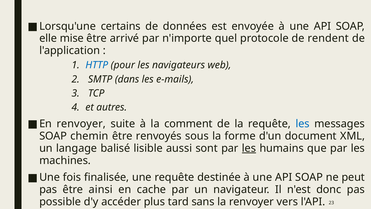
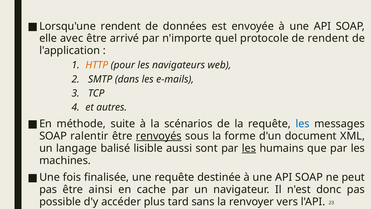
Lorsqu'une certains: certains -> rendent (121, 26)
mise: mise -> avec (72, 38)
HTTP colour: blue -> orange (97, 65)
En renvoyer: renvoyer -> méthode (81, 124)
comment: comment -> scénarios (188, 124)
chemin: chemin -> ralentir (89, 136)
renvoyés underline: none -> present (159, 136)
